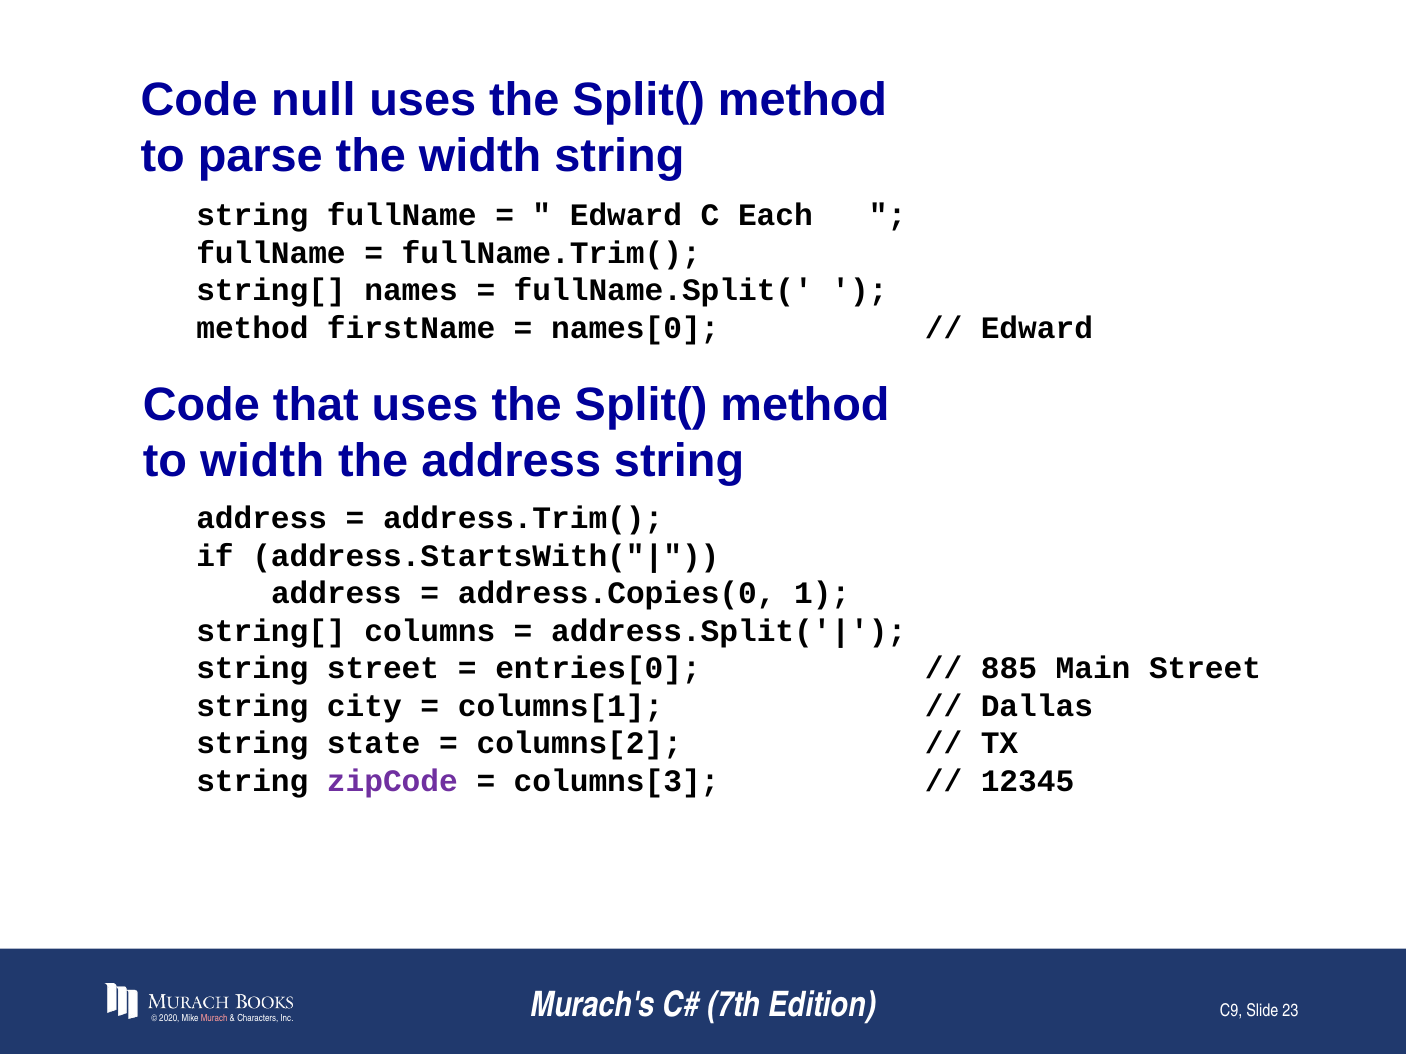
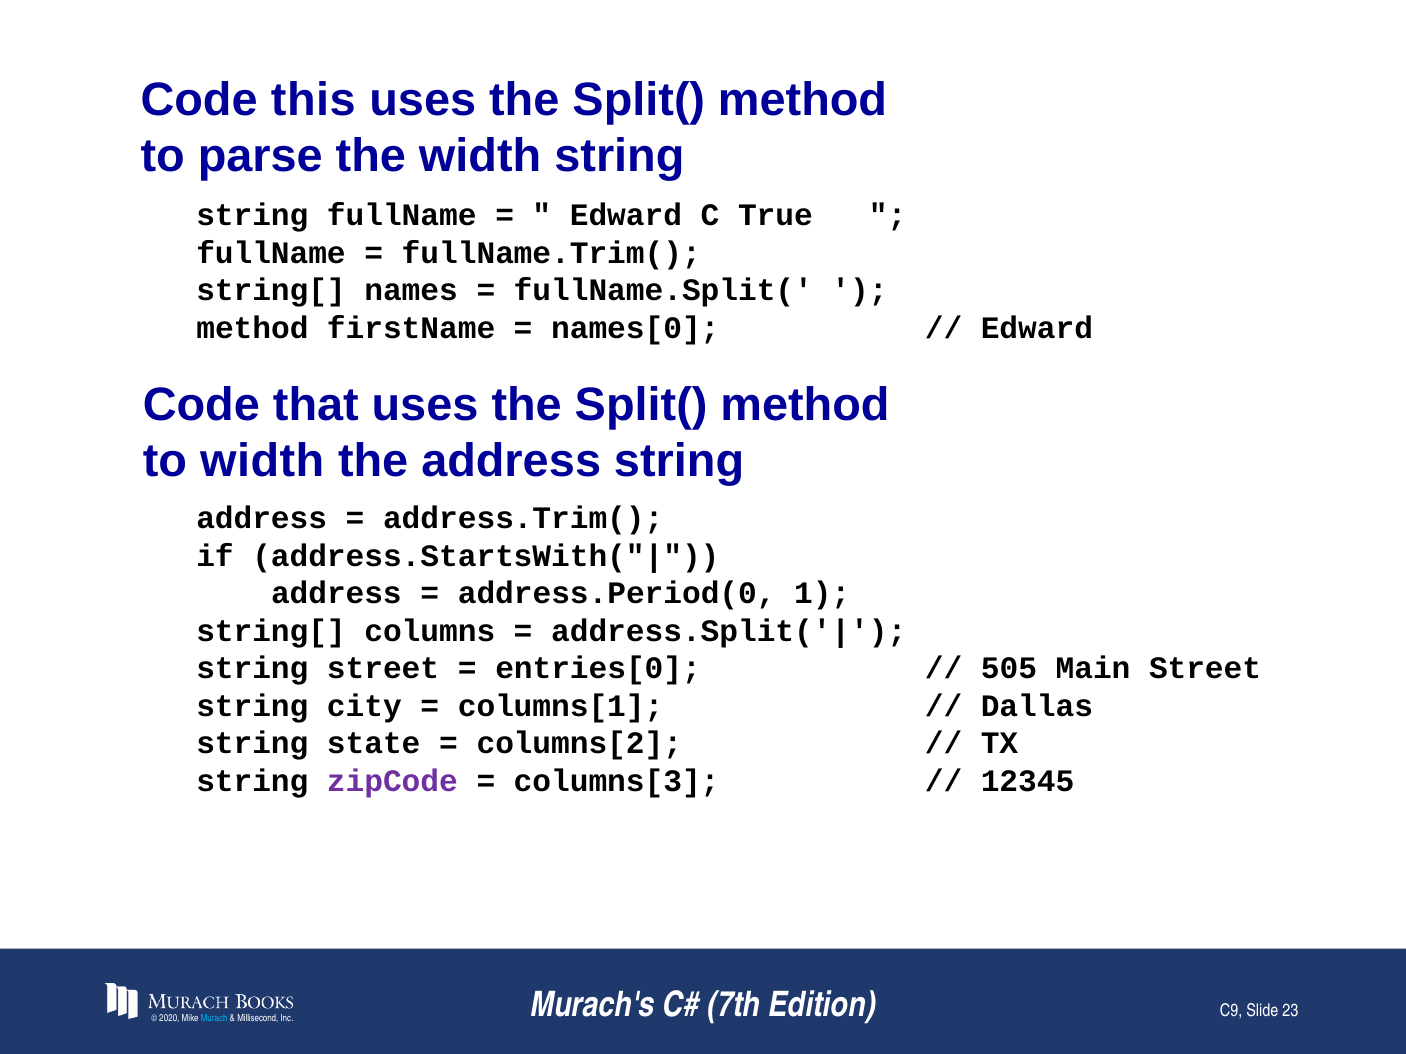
null: null -> this (313, 100)
Each: Each -> True (775, 215)
address.Copies(0: address.Copies(0 -> address.Period(0 (617, 594)
885: 885 -> 505 (1009, 669)
Murach colour: pink -> light blue (214, 1019)
Characters: Characters -> Millisecond (258, 1019)
